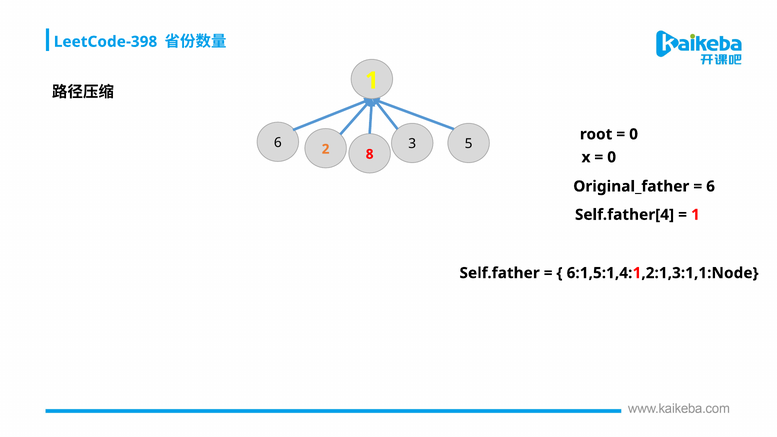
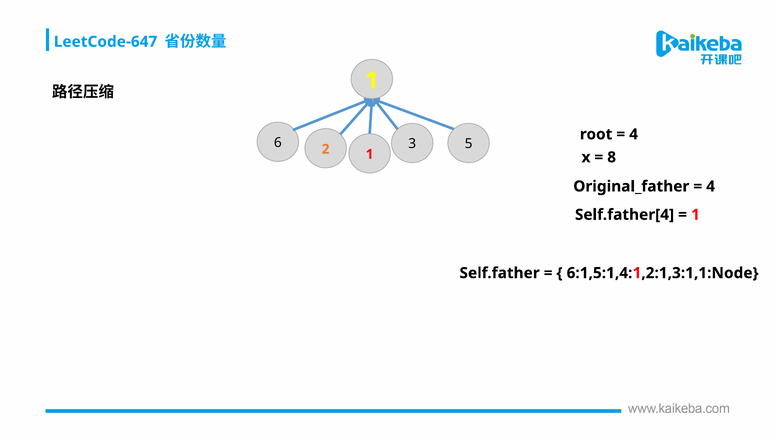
LeetCode-398: LeetCode-398 -> LeetCode-647 (106, 42)
0: 0 -> 4 (634, 134)
2 8: 8 -> 1 (370, 154)
0: 0 -> 8 (612, 157)
6: 6 -> 4 (711, 186)
